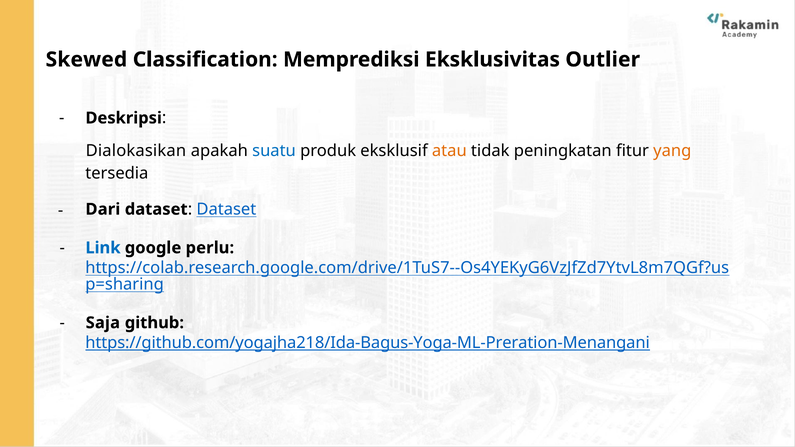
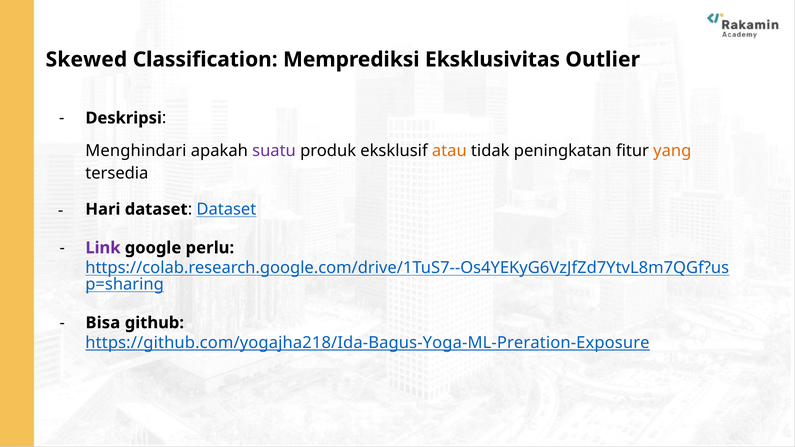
Dialokasikan: Dialokasikan -> Menghindari (136, 151)
suatu colour: blue -> purple (274, 151)
Dari: Dari -> Hari (103, 209)
Link colour: blue -> purple (103, 248)
Saja: Saja -> Bisa (103, 323)
https://github.com/yogajha218/Ida-Bagus-Yoga-ML-Preration-Menangani: https://github.com/yogajha218/Ida-Bagus-Yoga-ML-Preration-Menangani -> https://github.com/yogajha218/Ida-Bagus-Yoga-ML-Preration-Exposure (367, 343)
